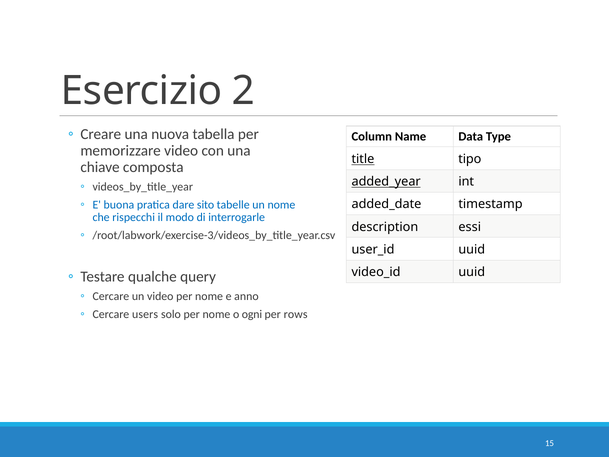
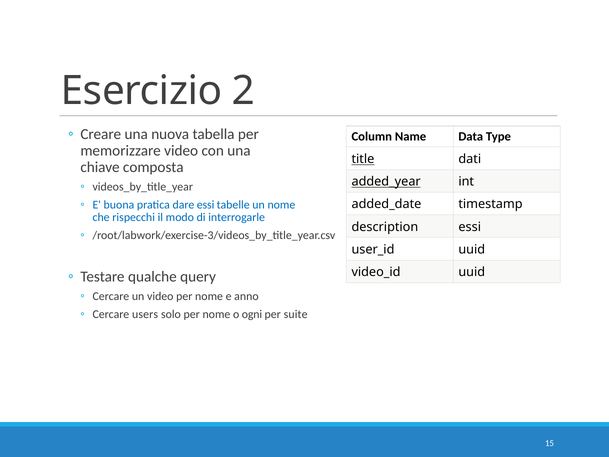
tipo: tipo -> dati (470, 159)
dare sito: sito -> essi (206, 205)
rows: rows -> suite (296, 314)
